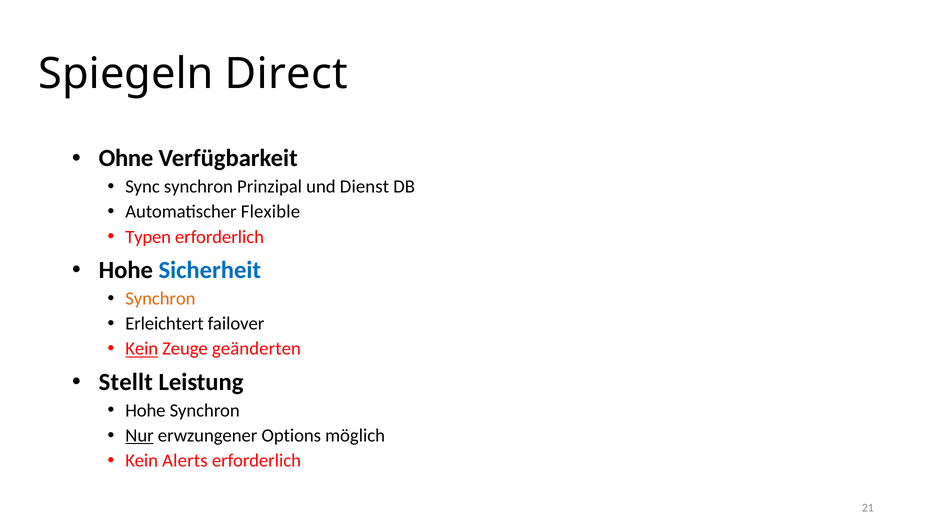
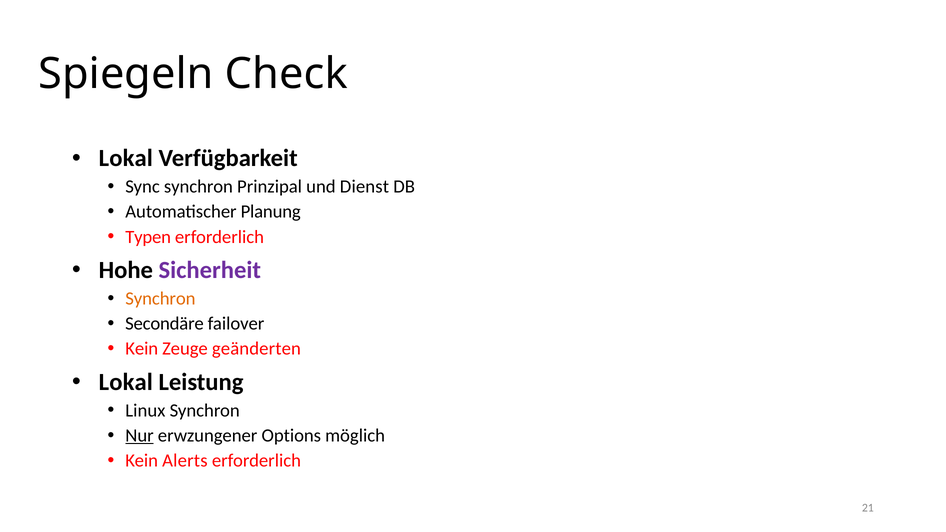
Direct: Direct -> Check (286, 74)
Ohne: Ohne -> Lokal (126, 158)
Flexible: Flexible -> Planung (271, 212)
Sicherheit colour: blue -> purple (210, 270)
Erleichtert: Erleichtert -> Secondäre (164, 324)
Kein underline: present -> none (142, 349)
Stellt: Stellt -> Lokal (126, 382)
Hohe: Hohe -> Linux (145, 410)
